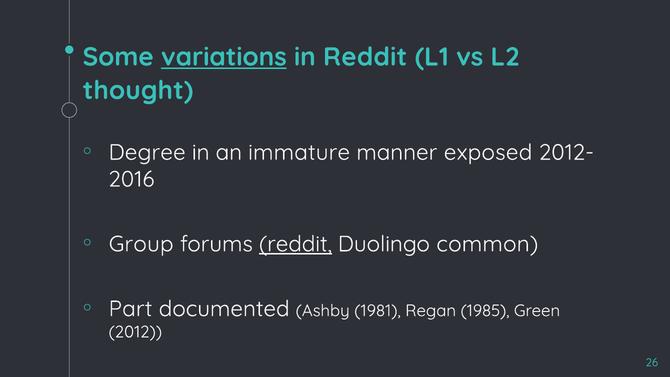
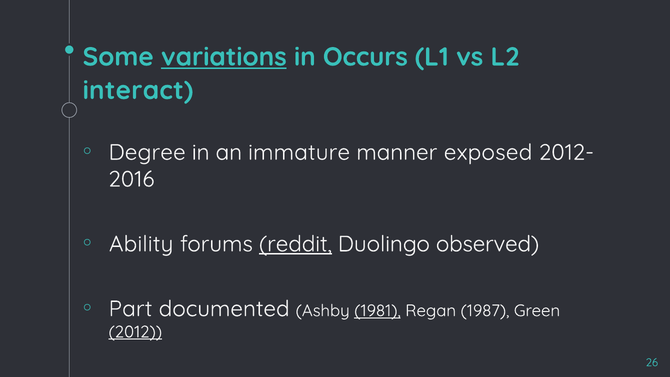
in Reddit: Reddit -> Occurs (365, 57)
thought: thought -> interact (138, 90)
Group: Group -> Ability (141, 244)
common: common -> observed (488, 244)
1981 underline: none -> present (377, 311)
1985: 1985 -> 1987 (485, 311)
2012 underline: none -> present (135, 332)
